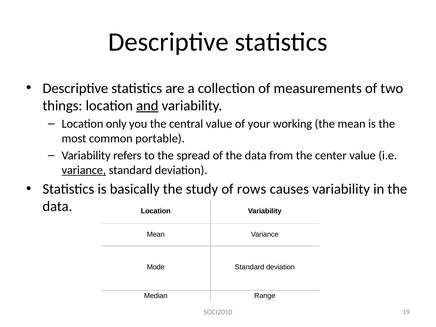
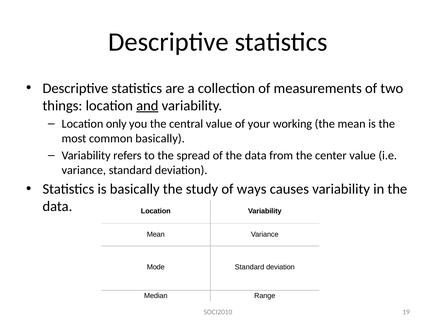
common portable: portable -> basically (160, 138)
variance underline: present -> none (84, 170)
rows: rows -> ways (252, 189)
